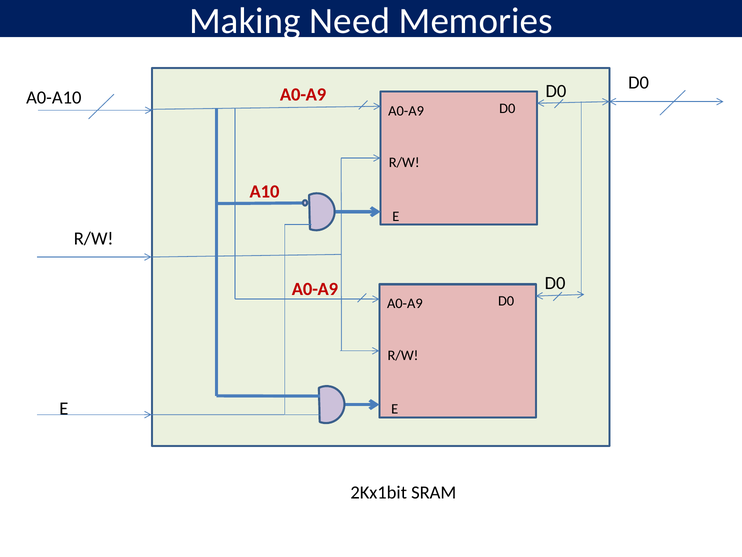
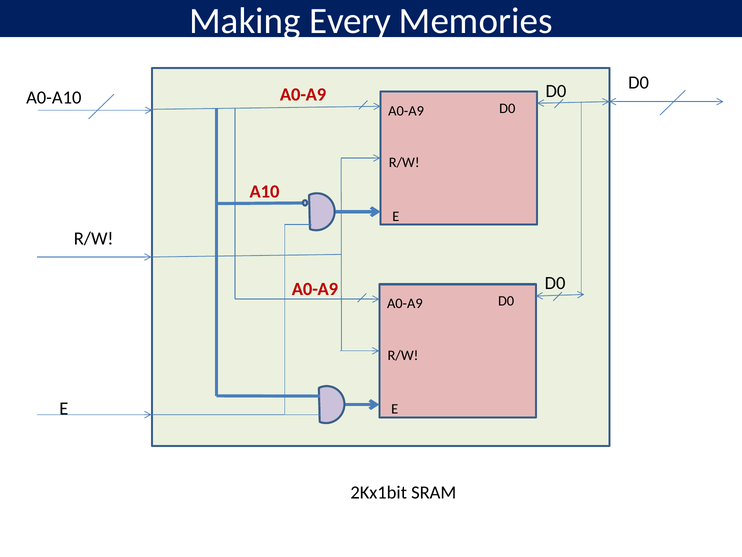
Need: Need -> Every (350, 21)
